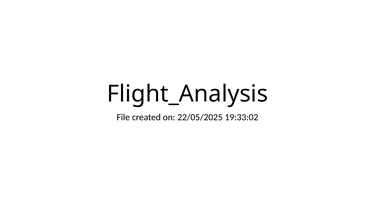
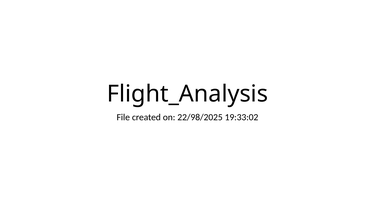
22/05/2025: 22/05/2025 -> 22/98/2025 (200, 117)
